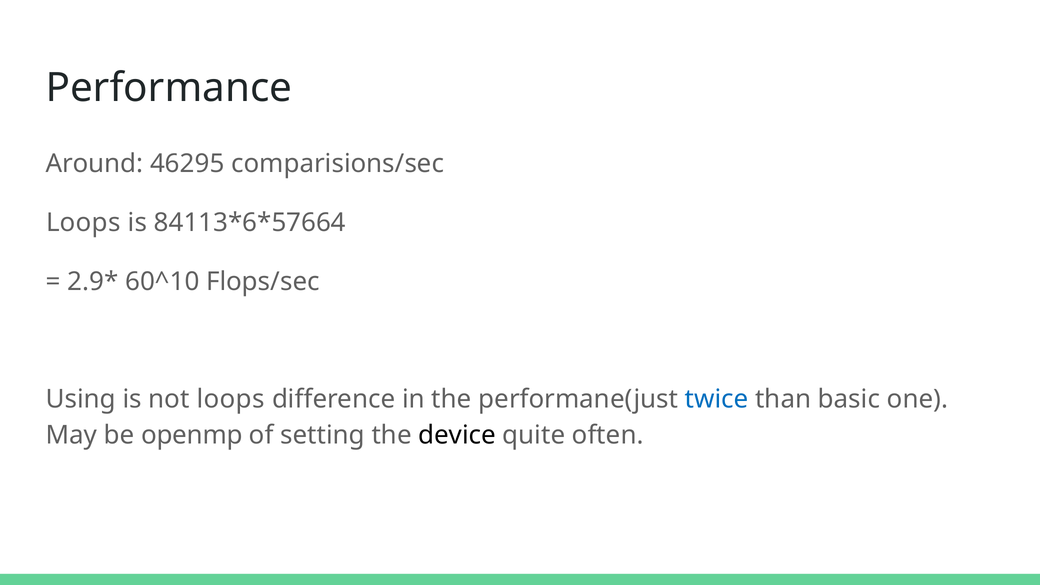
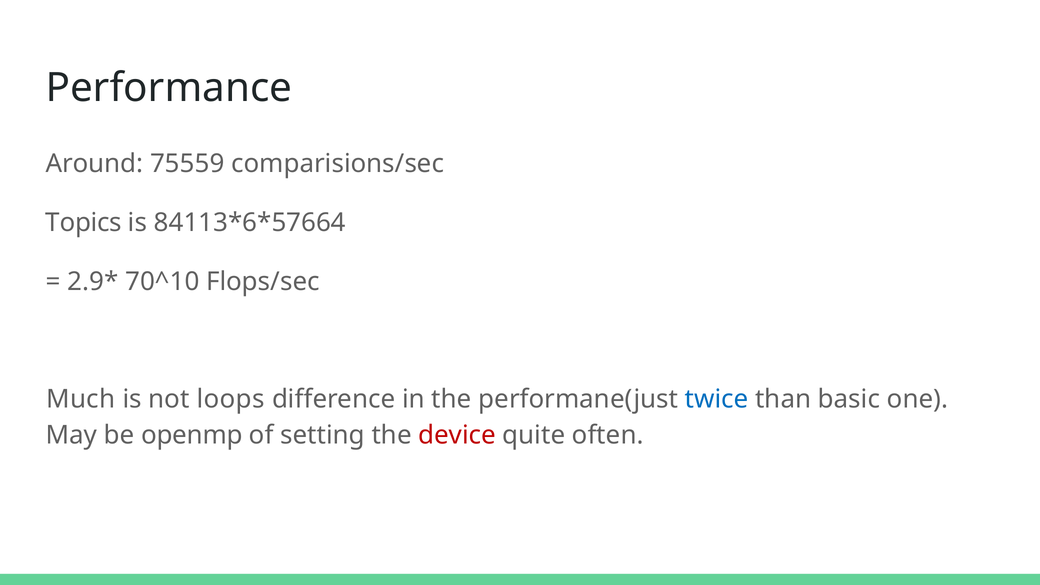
46295: 46295 -> 75559 (187, 164)
Loops: Loops -> Topics (84, 223)
60^10: 60^10 -> 70^10 (162, 281)
Using: Using -> Much (81, 399)
device colour: black -> red (457, 435)
